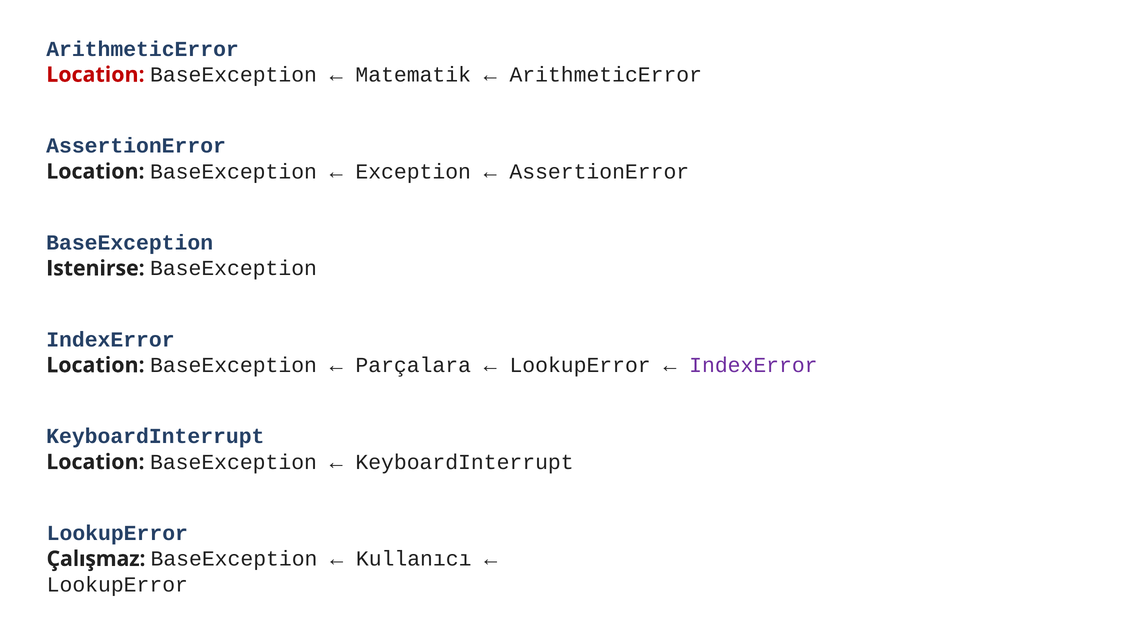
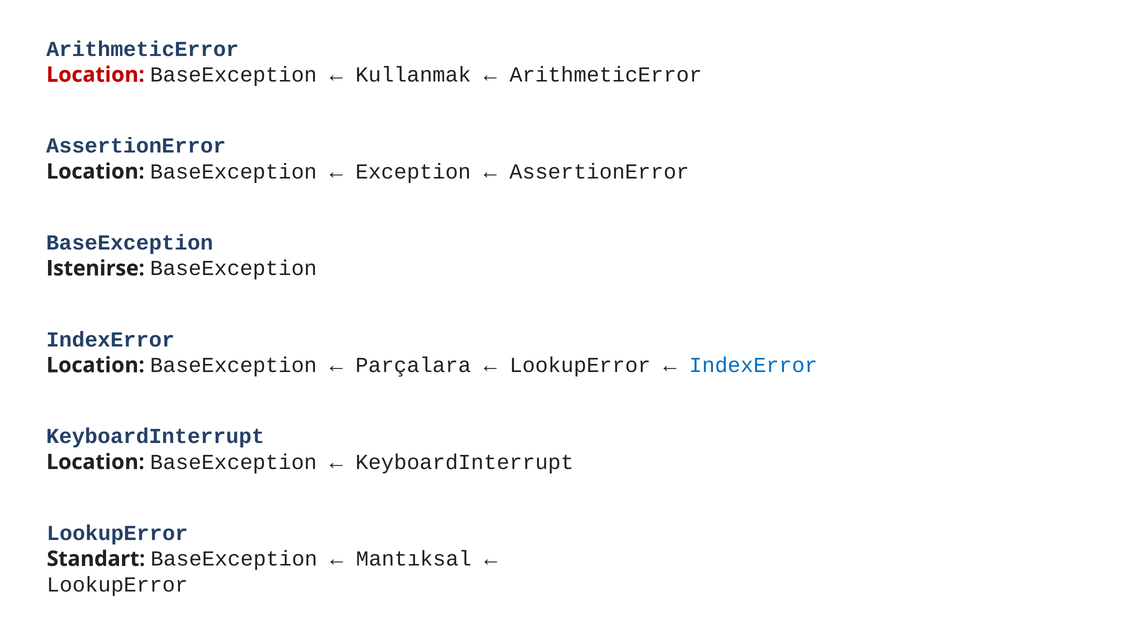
Matematik: Matematik -> Kullanmak (413, 75)
IndexError colour: purple -> blue (753, 365)
Çalışmaz: Çalışmaz -> Standart (96, 559)
Kullanıcı: Kullanıcı -> Mantıksal (414, 559)
